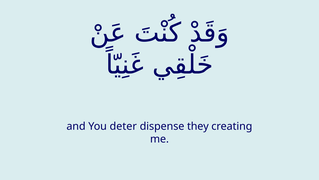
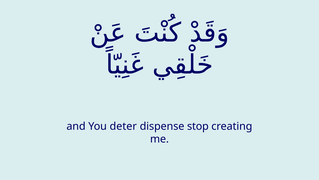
they: they -> stop (198, 126)
